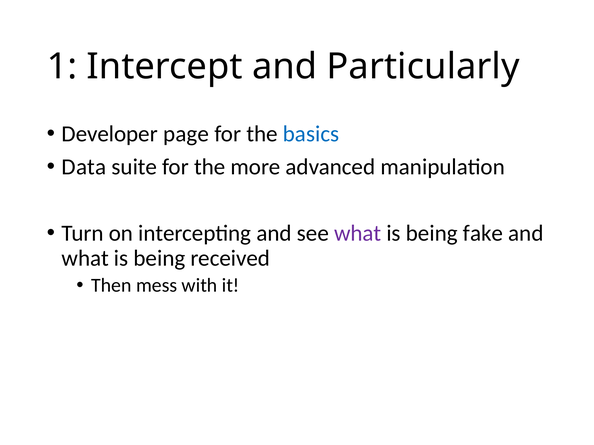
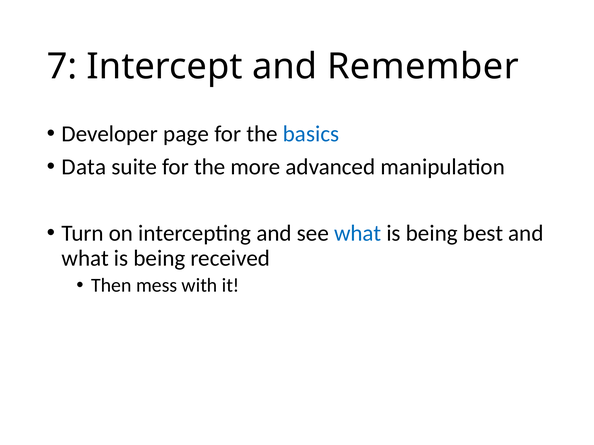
1: 1 -> 7 (62, 67)
Particularly: Particularly -> Remember (423, 67)
what colour: purple -> blue (358, 234)
fake: fake -> best (483, 234)
